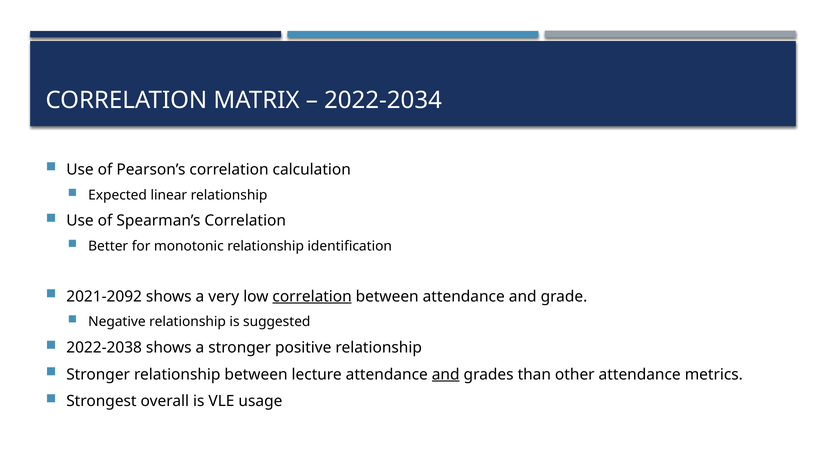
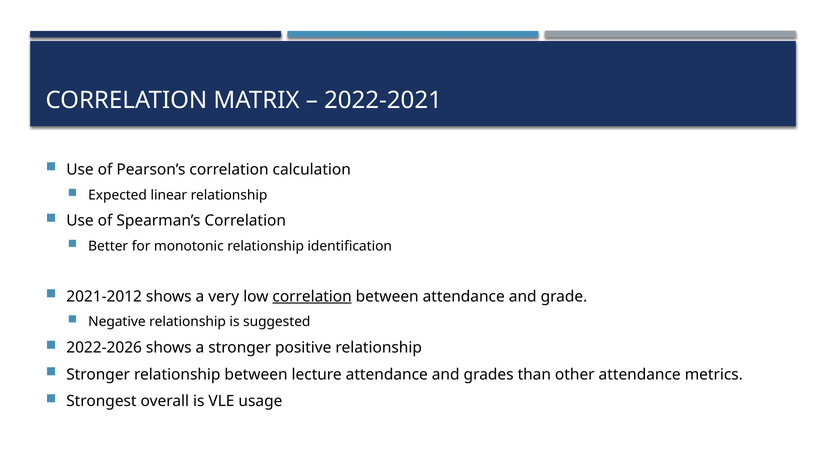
2022-2034: 2022-2034 -> 2022-2021 (383, 100)
2021-2092: 2021-2092 -> 2021-2012 (104, 297)
2022-2038: 2022-2038 -> 2022-2026 (104, 348)
and underline: present -> none (446, 375)
